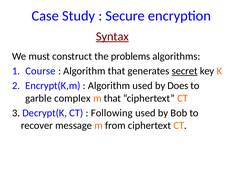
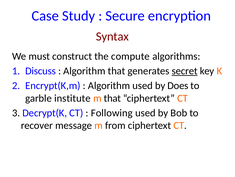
Syntax underline: present -> none (112, 36)
problems: problems -> compute (130, 56)
Course: Course -> Discuss (41, 71)
complex: complex -> institute (72, 98)
